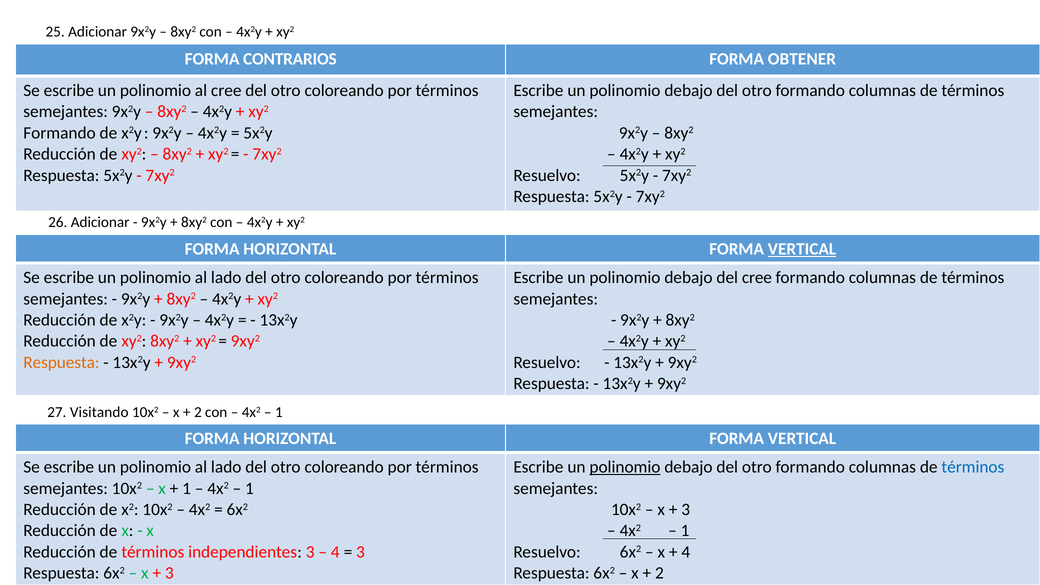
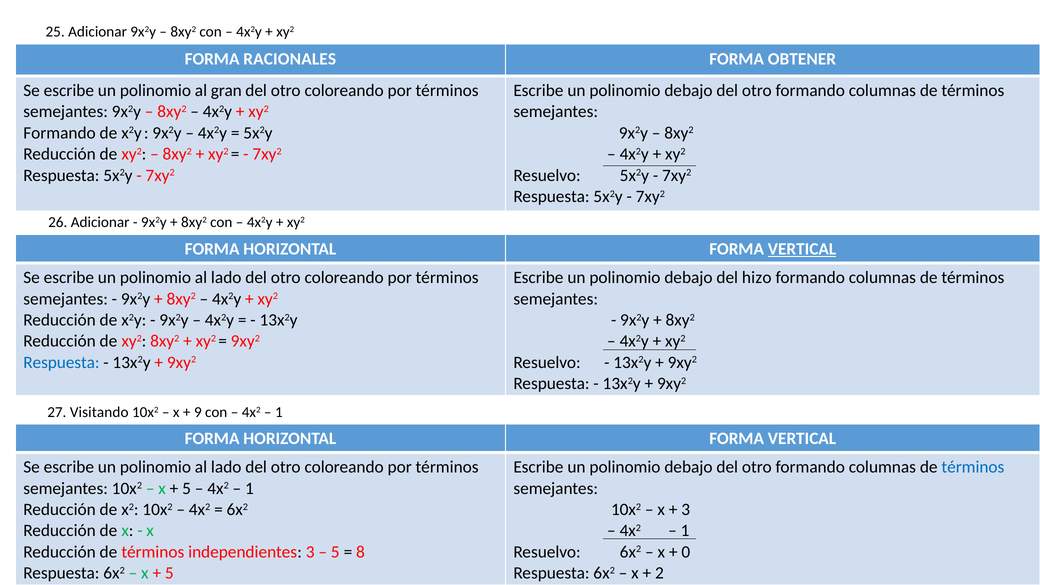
CONTRARIOS: CONTRARIOS -> RACIONALES (290, 59)
al cree: cree -> gran (226, 91)
del cree: cree -> hizo (757, 278)
Respuesta colour: orange -> blue (61, 362)
2: 2 -> 9 (198, 412)
polinomio underline: present -> none (625, 467)
1: 1 -> 5 (187, 488)
4: 4 -> 5 (335, 552)
3: 3 -> 8 (360, 552)
4: 4 -> 0 (686, 552)
3: 3 -> 5 (169, 573)
